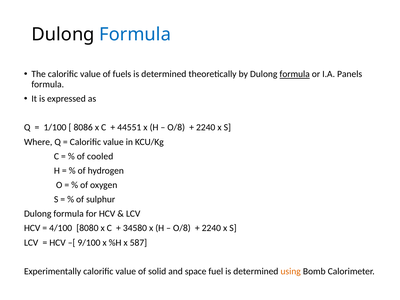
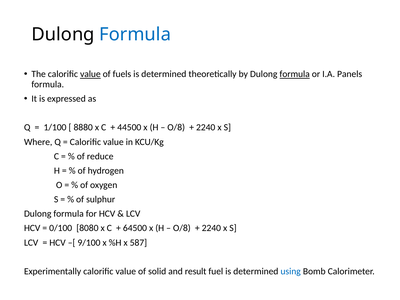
value underline: none -> present (90, 74)
8086: 8086 -> 8880 (83, 128)
44551: 44551 -> 44500 (129, 128)
cooled: cooled -> reduce (100, 156)
4/100: 4/100 -> 0/100 (61, 228)
34580: 34580 -> 64500 (135, 228)
space: space -> result (196, 271)
using colour: orange -> blue (291, 271)
